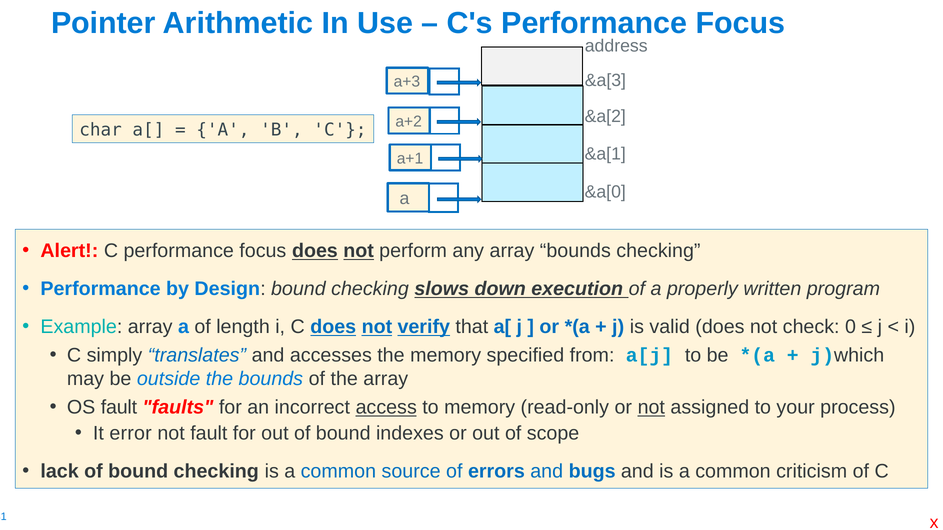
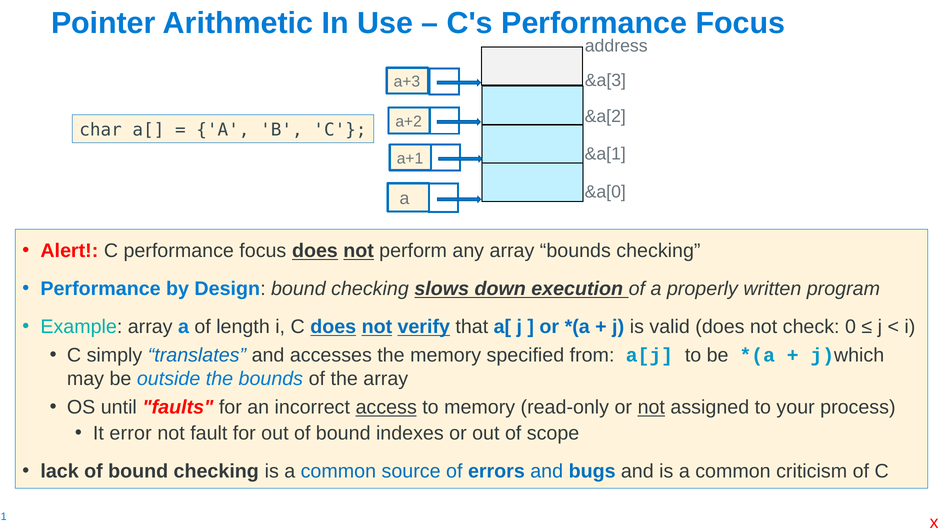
OS fault: fault -> until (119, 408)
